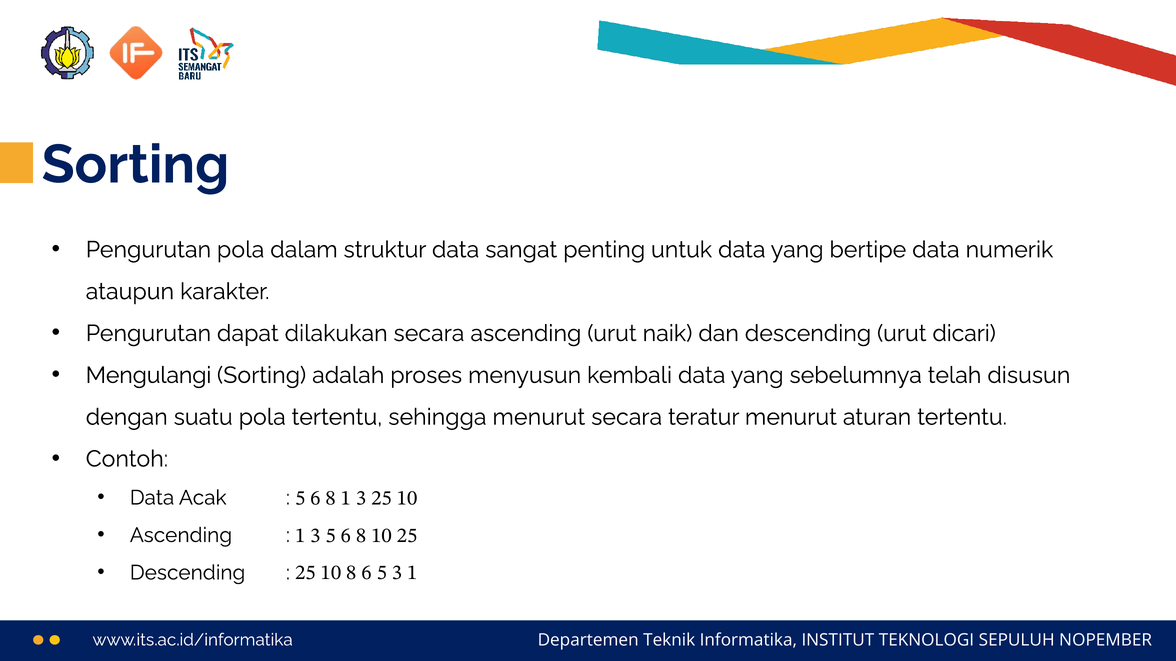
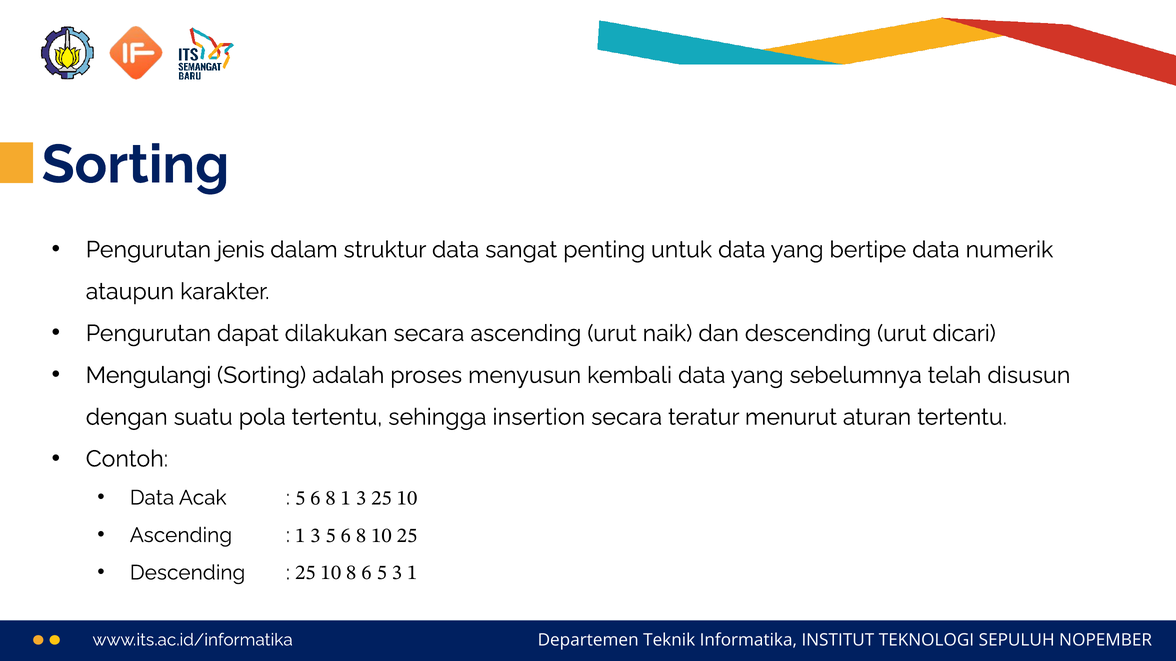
Pengurutan pola: pola -> jenis (241, 250)
sehingga menurut: menurut -> insertion (539, 417)
